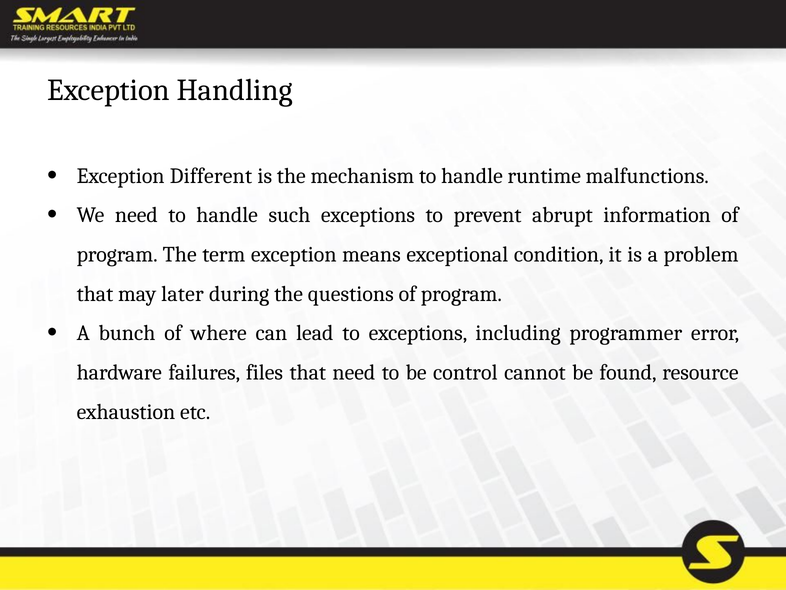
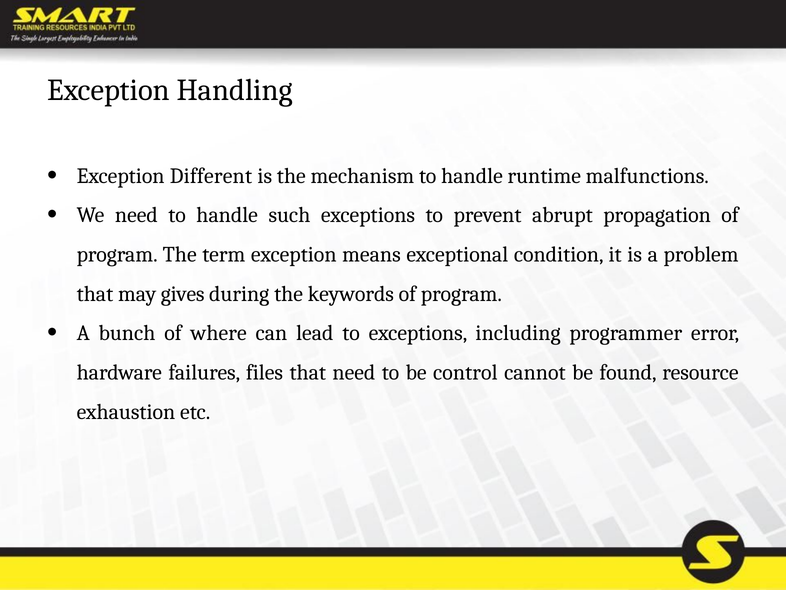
information: information -> propagation (657, 215)
later: later -> gives (183, 294)
questions: questions -> keywords (351, 294)
